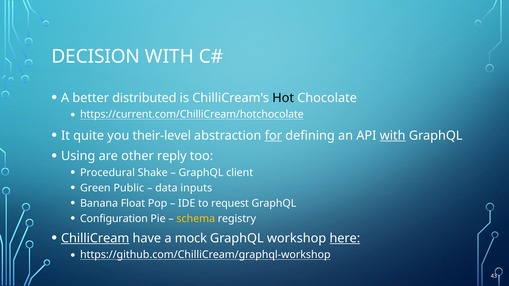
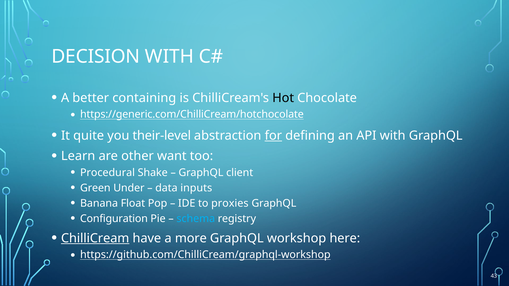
distributed: distributed -> containing (144, 98)
https://current.com/ChilliCream/hotchocolate: https://current.com/ChilliCream/hotchocolate -> https://generic.com/ChilliCream/hotchocolate (192, 114)
with underline: present -> none (393, 136)
Using: Using -> Learn (78, 156)
reply: reply -> want (172, 156)
Public: Public -> Under (129, 188)
request: request -> proxies (230, 204)
schema colour: yellow -> light blue (196, 219)
mock: mock -> more (191, 238)
here underline: present -> none (345, 238)
